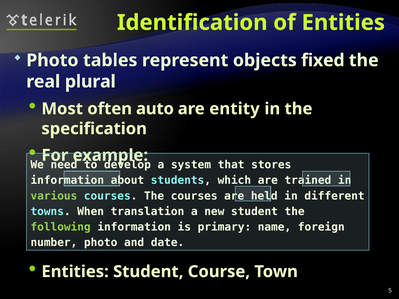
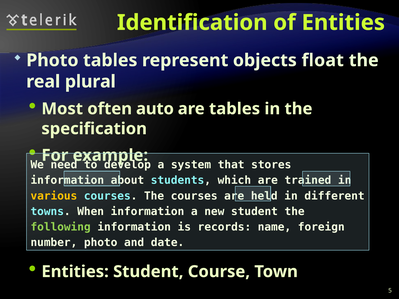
fixed: fixed -> float (323, 60)
are entity: entity -> tables (235, 109)
various colour: light green -> yellow (54, 196)
When translation: translation -> information (147, 212)
primary: primary -> records (224, 227)
